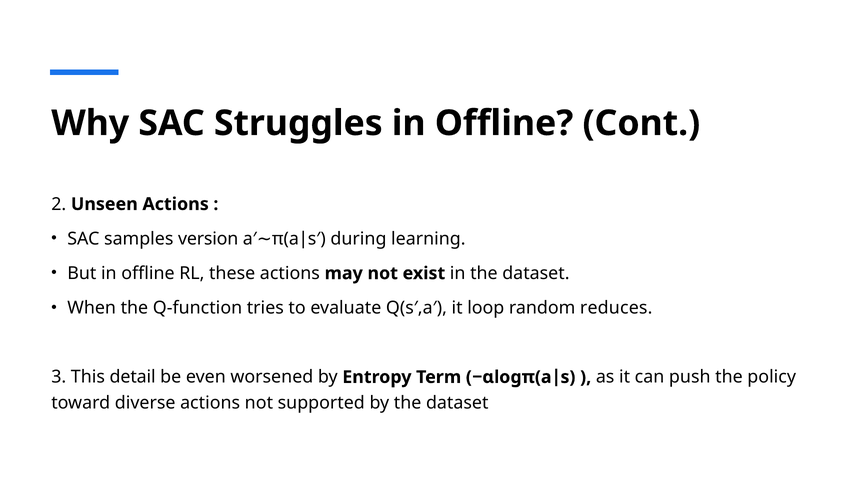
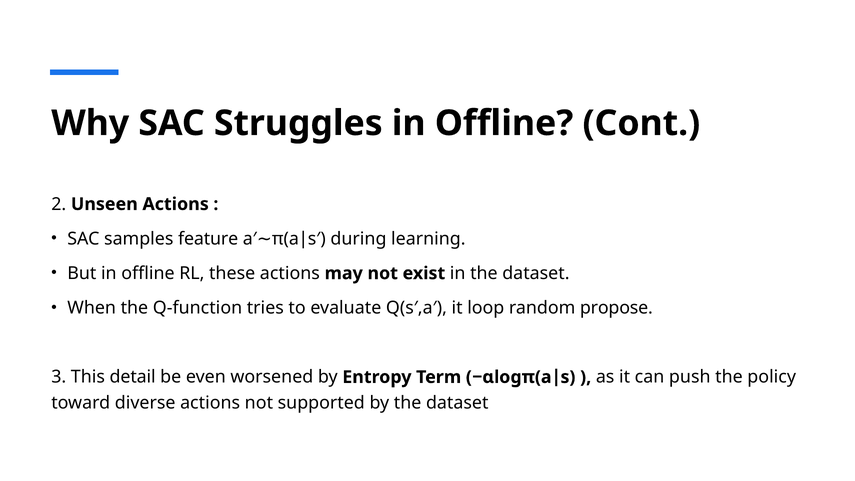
version: version -> feature (208, 239)
reduces: reduces -> propose (616, 308)
